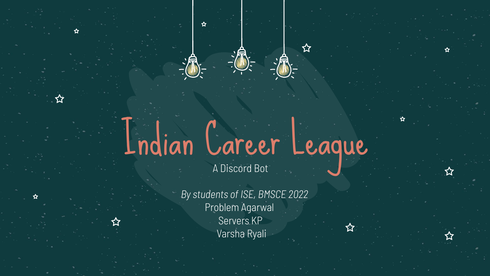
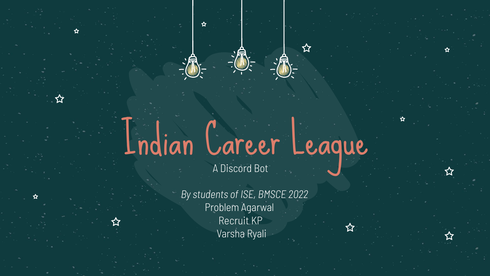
Servers: Servers -> Recruit (234, 220)
